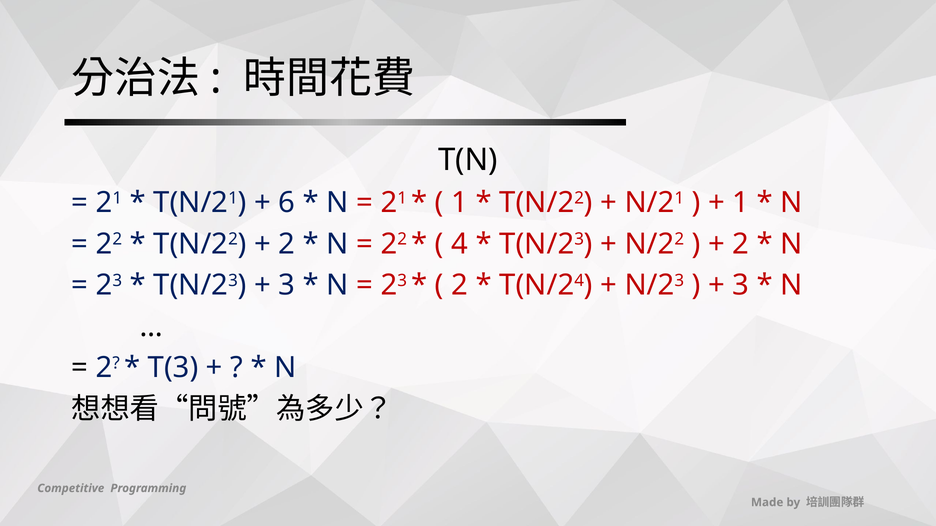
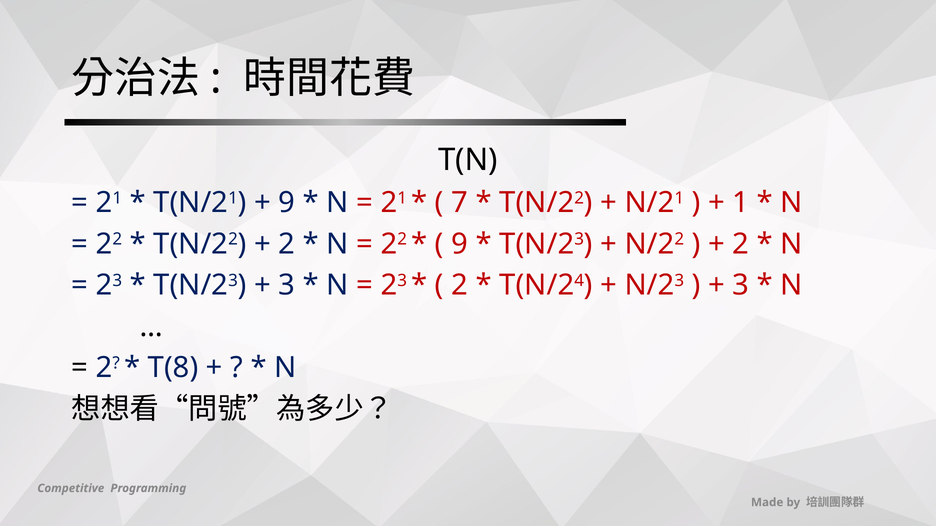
6: 6 -> 9 (287, 203)
1: 1 -> 7 (460, 203)
4: 4 -> 9 (460, 244)
T(3: T(3 -> T(8 (173, 368)
